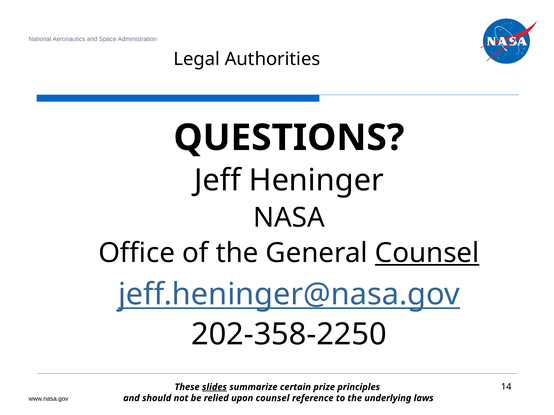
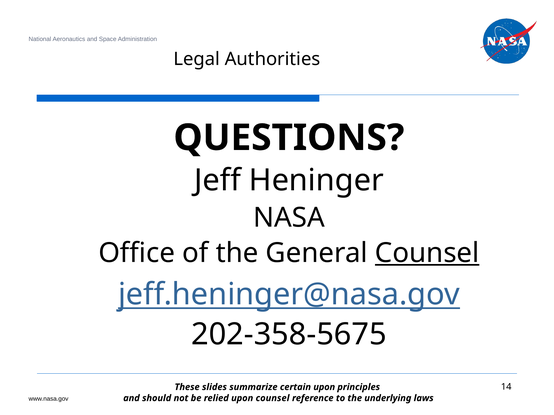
202-358-2250: 202-358-2250 -> 202-358-5675 (289, 335)
slides underline: present -> none (214, 388)
certain prize: prize -> upon (324, 388)
